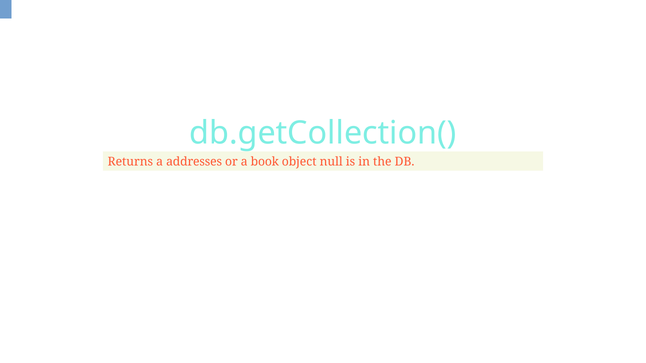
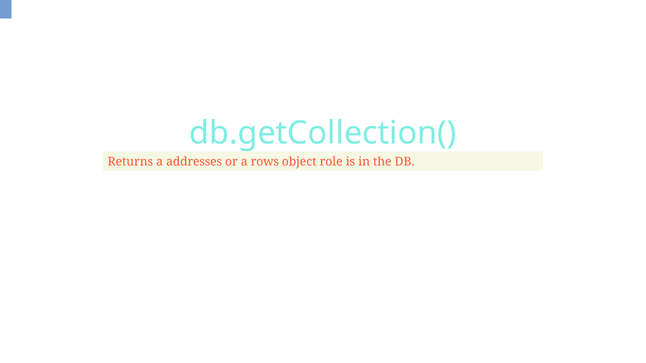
book: book -> rows (265, 162)
null: null -> role (331, 162)
